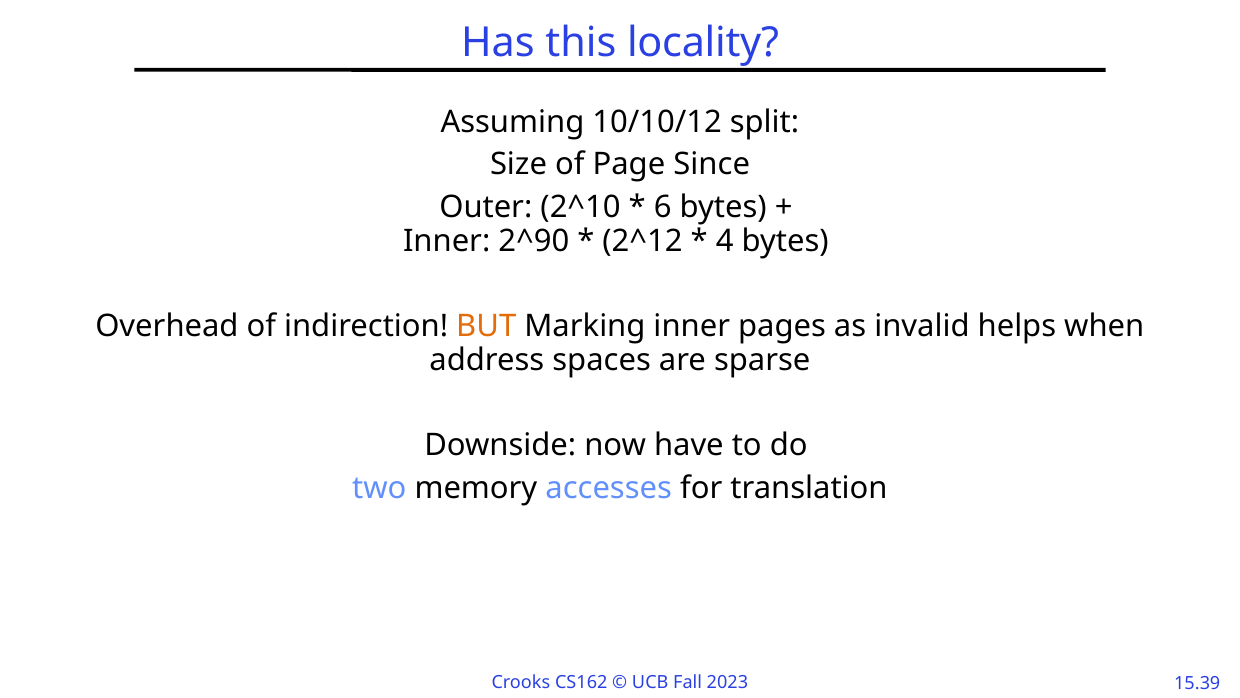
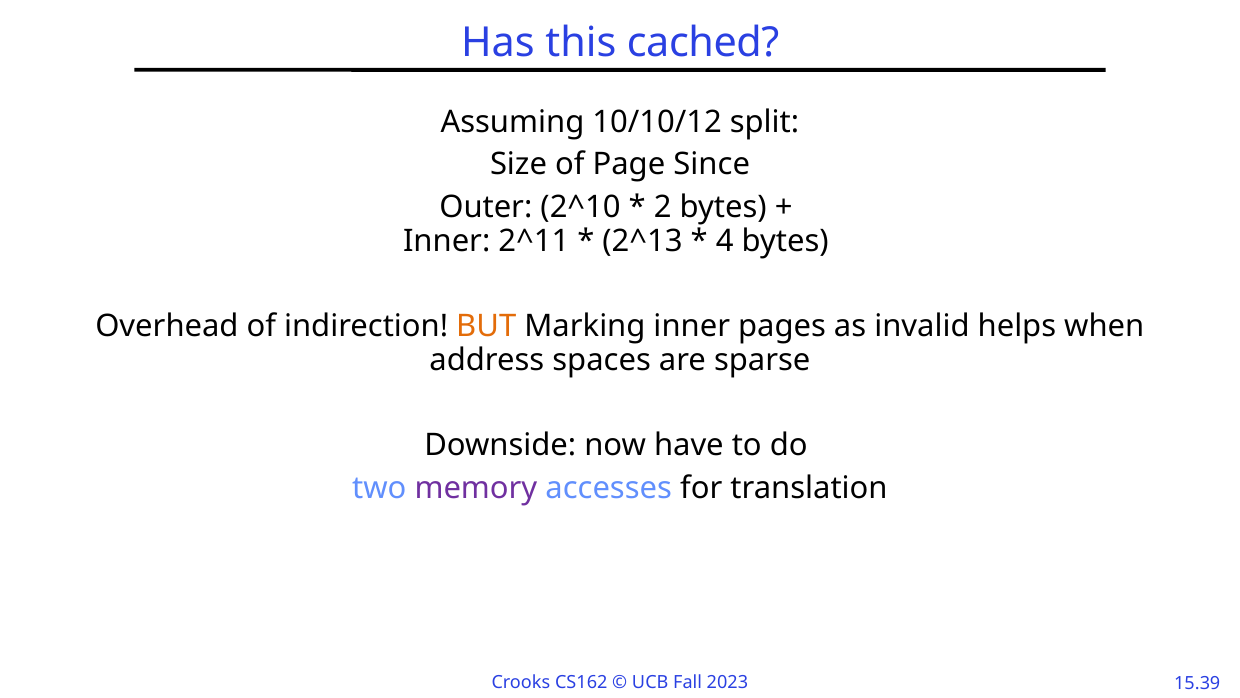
locality: locality -> cached (703, 42)
6: 6 -> 2 (663, 207)
2^90: 2^90 -> 2^11 (534, 241)
2^12: 2^12 -> 2^13 (643, 241)
memory colour: black -> purple (476, 488)
